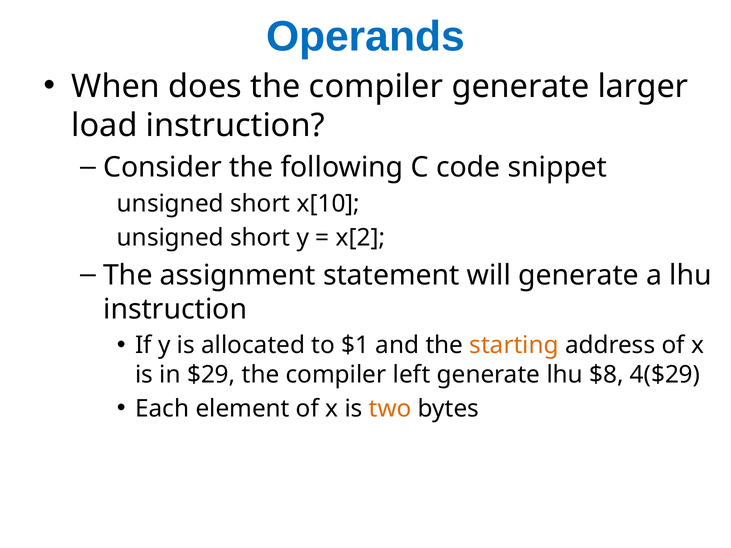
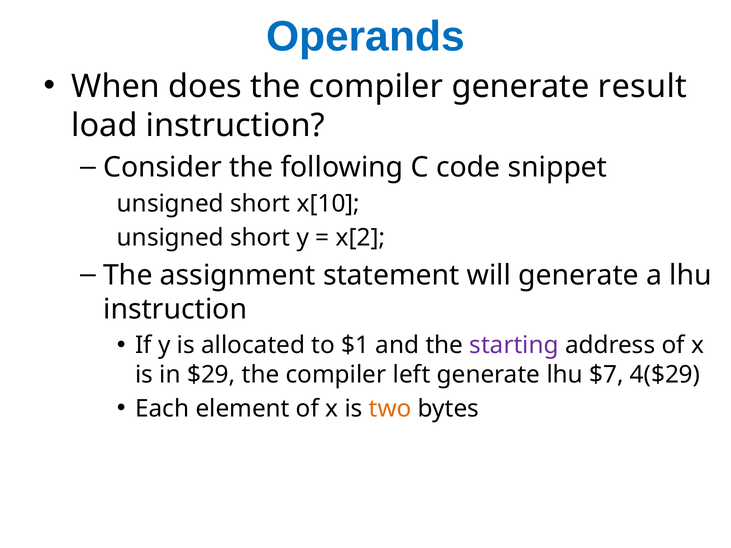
larger: larger -> result (643, 86)
starting colour: orange -> purple (514, 346)
$8: $8 -> $7 (606, 375)
